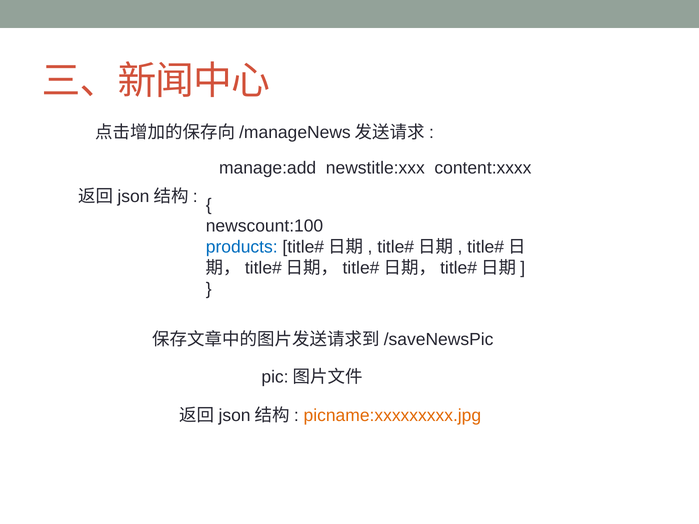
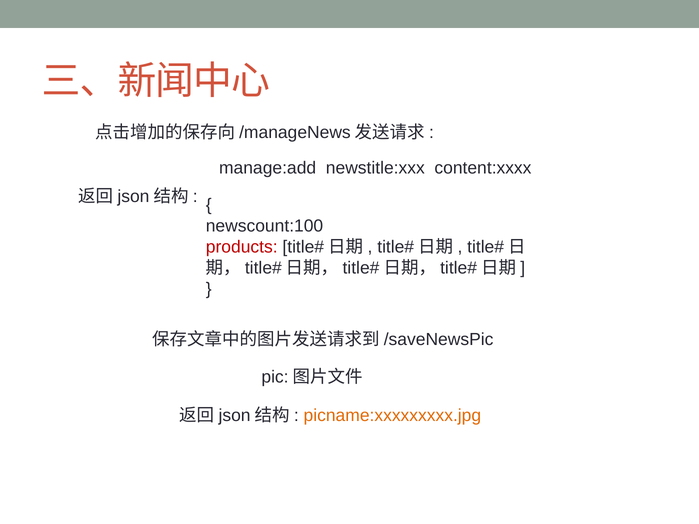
products colour: blue -> red (242, 247)
